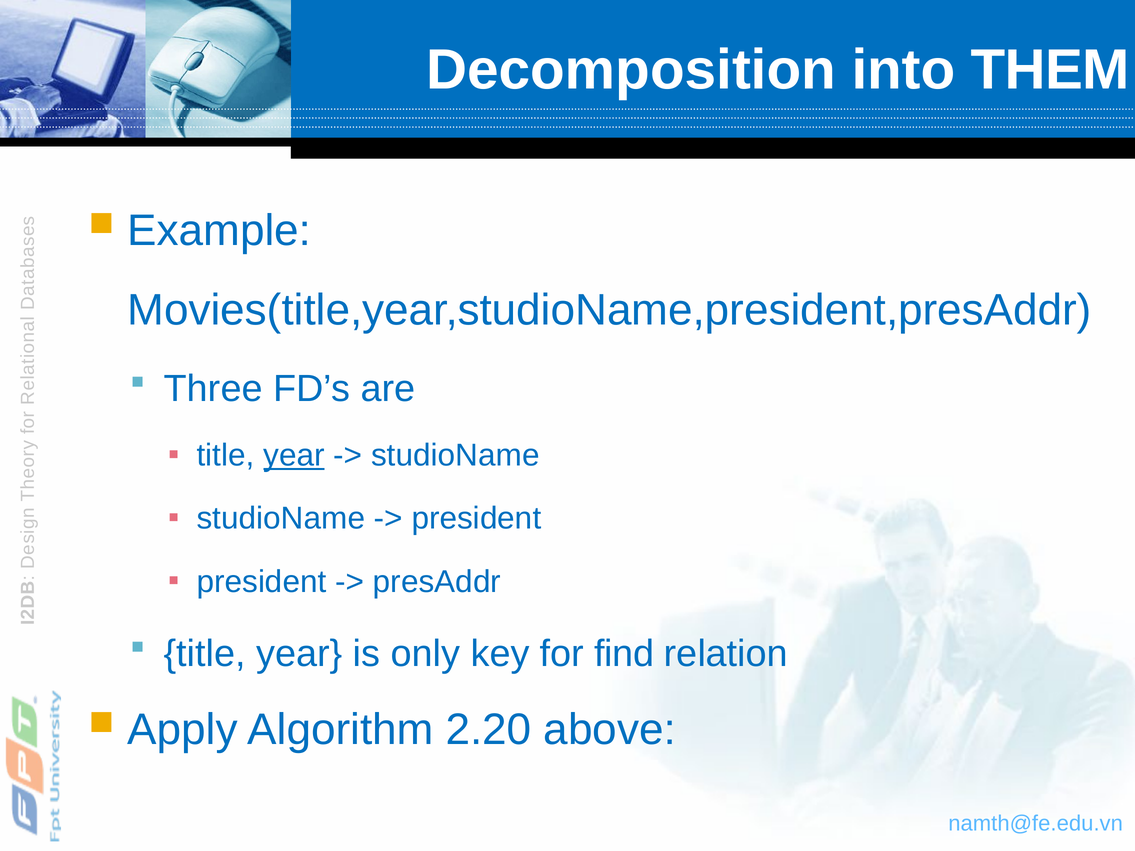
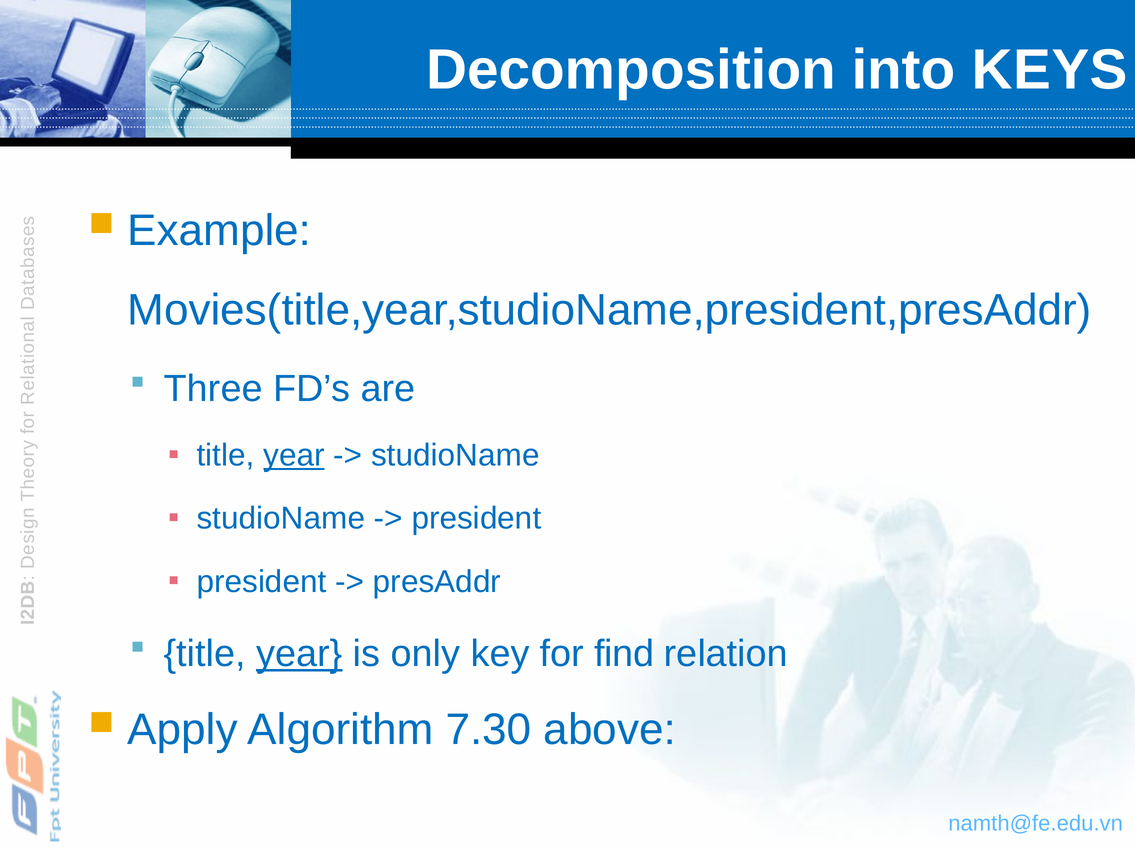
THEM: THEM -> KEYS (1050, 70)
year underline: none -> present (299, 654)
2.20: 2.20 -> 7.30 (489, 730)
